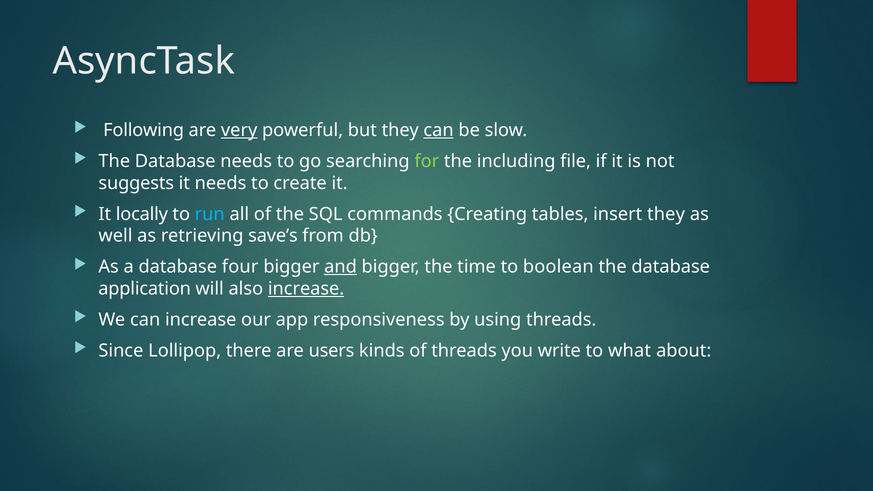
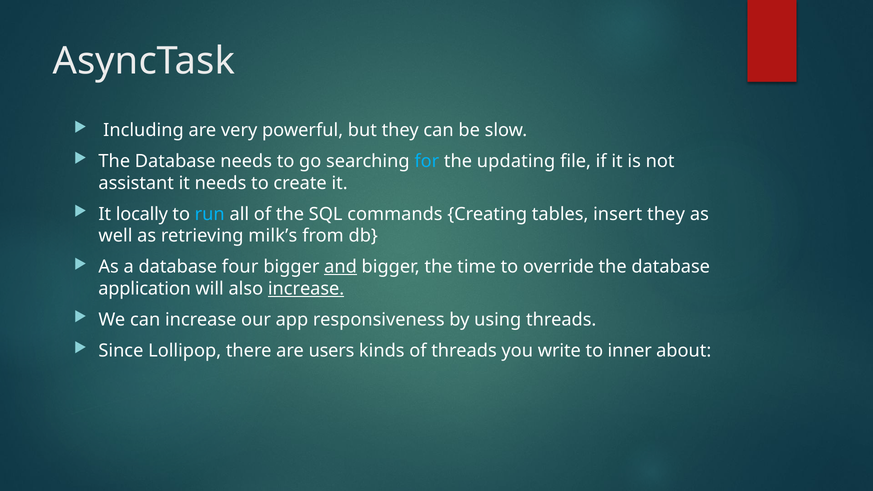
Following: Following -> Including (143, 130)
very underline: present -> none (239, 130)
can underline: present -> none (439, 130)
for colour: light green -> light blue (427, 161)
including: including -> updating (516, 161)
suggests: suggests -> assistant (136, 183)
save’s: save’s -> milk’s (273, 236)
boolean: boolean -> override (558, 267)
what: what -> inner (630, 351)
